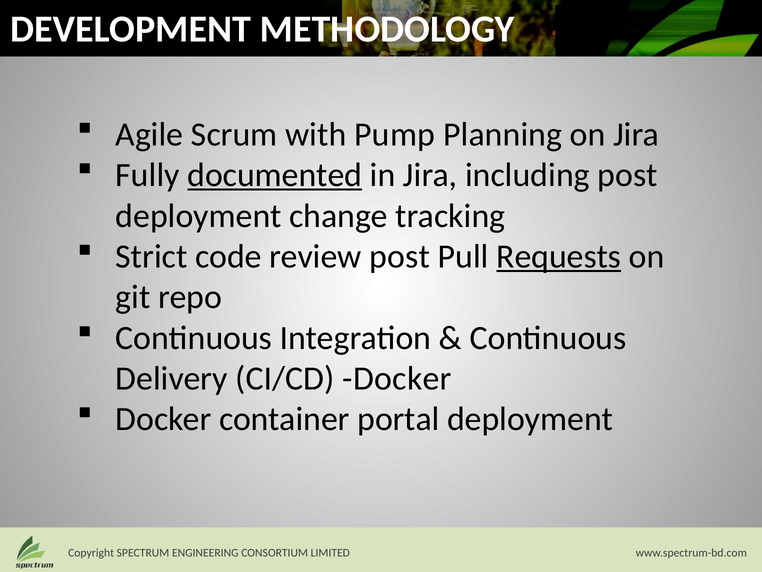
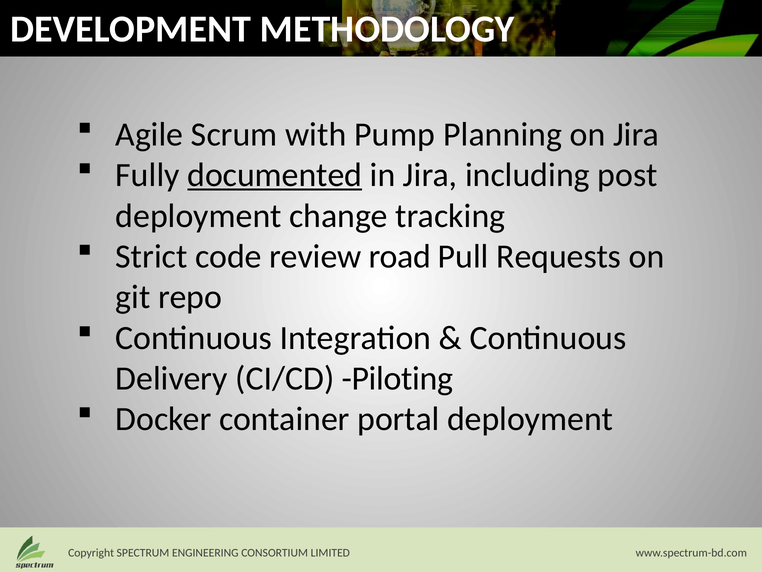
review post: post -> road (400, 256)
Requests underline: present -> none (559, 256)
CI/CD Docker: Docker -> Piloting (397, 378)
